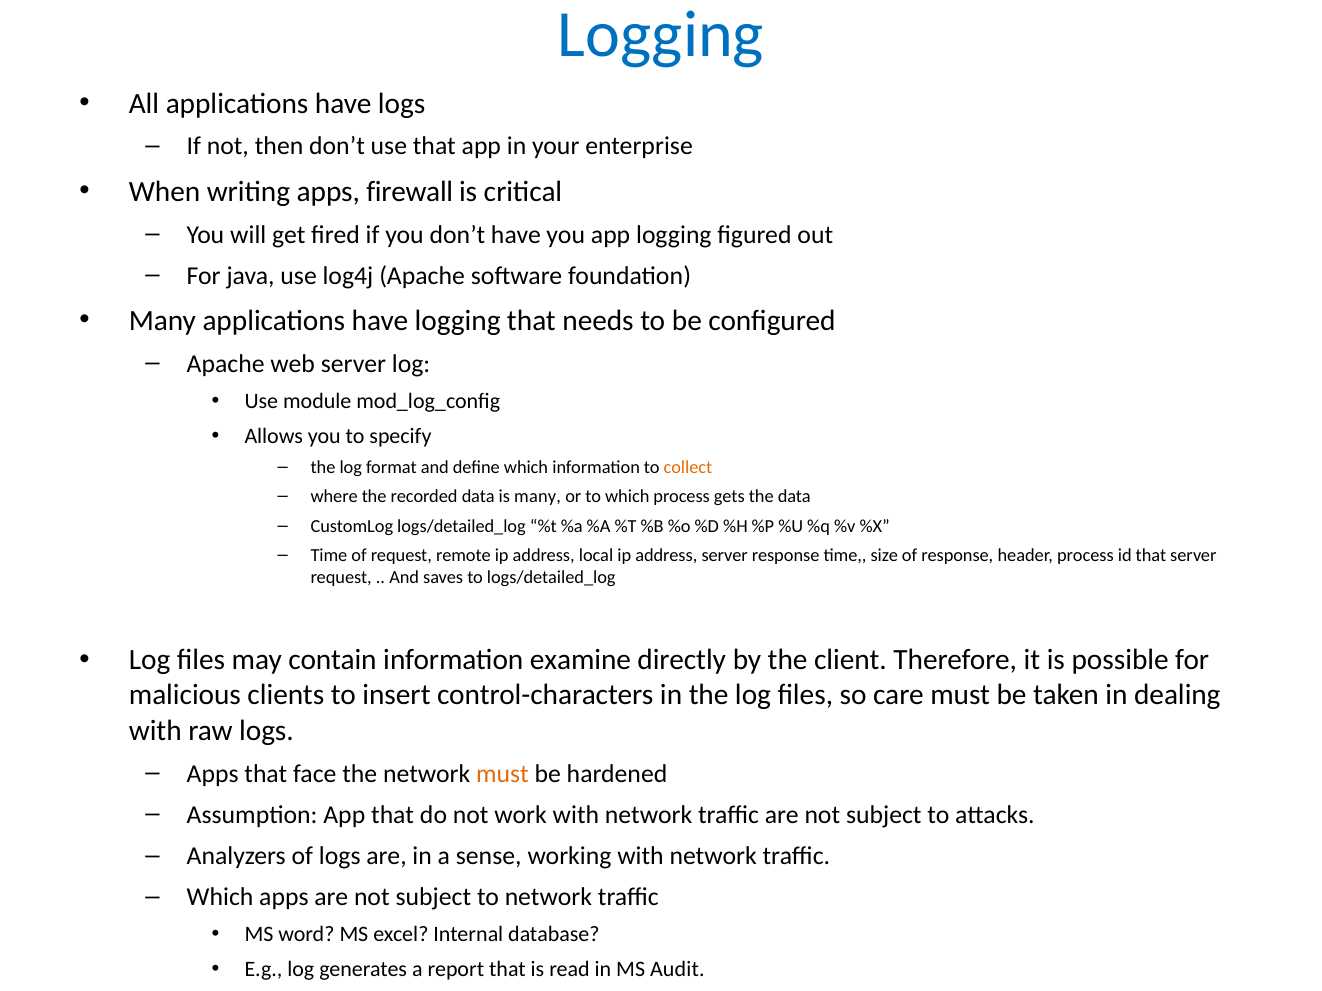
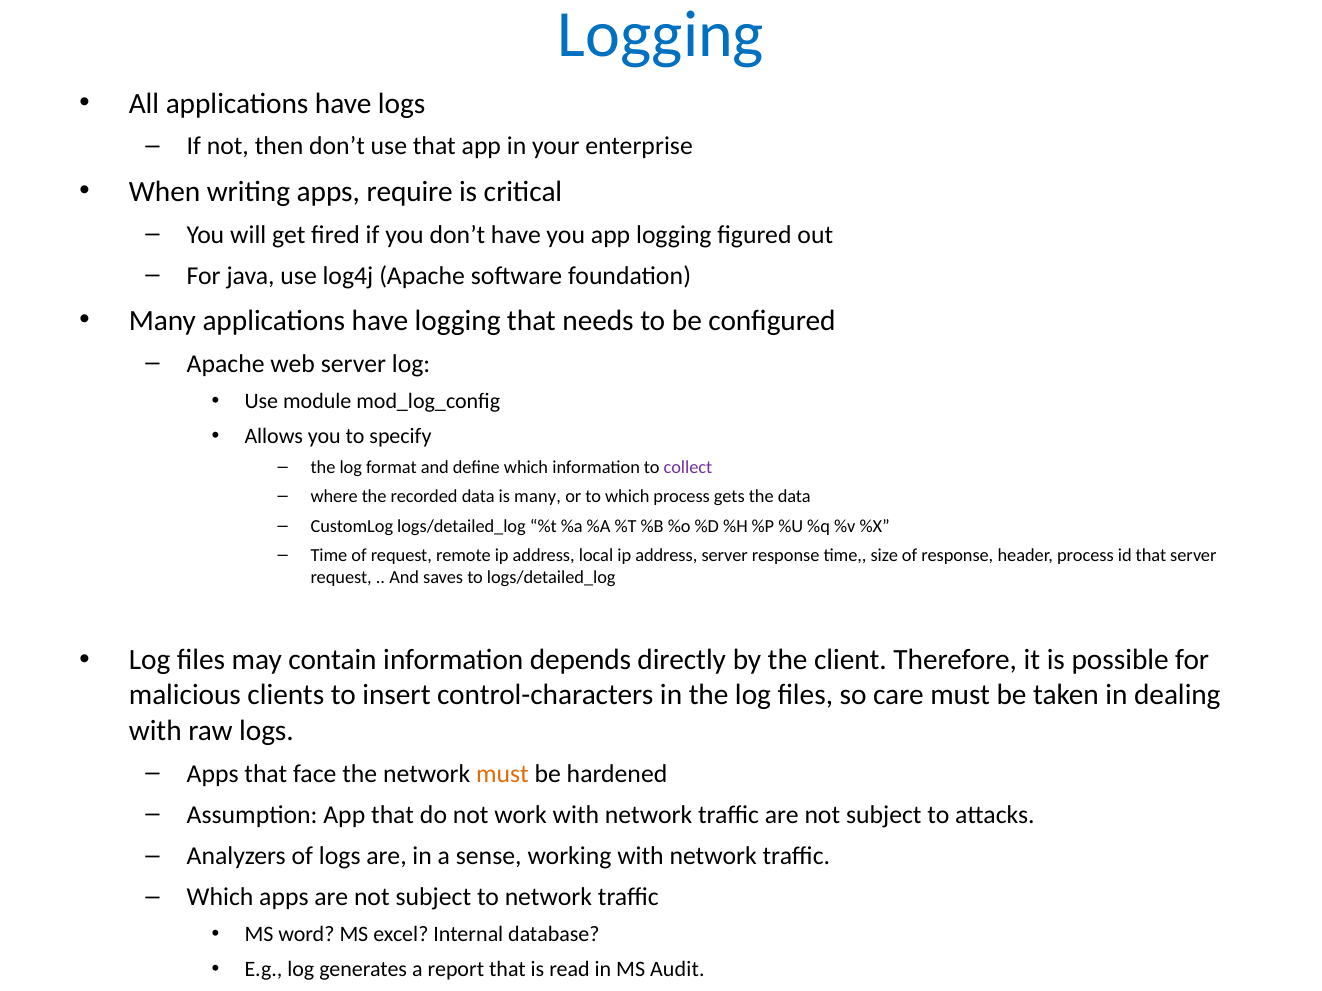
firewall: firewall -> require (410, 192)
collect colour: orange -> purple (688, 468)
examine: examine -> depends (580, 660)
